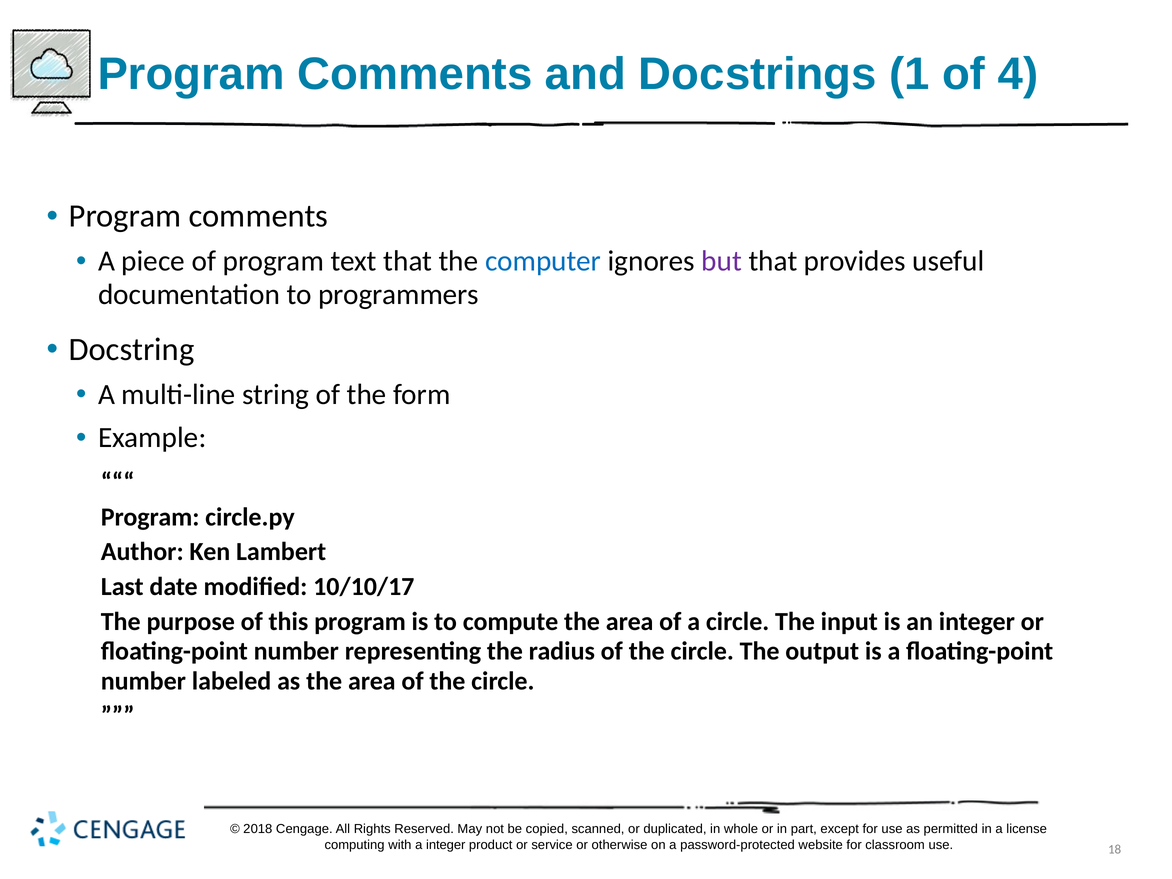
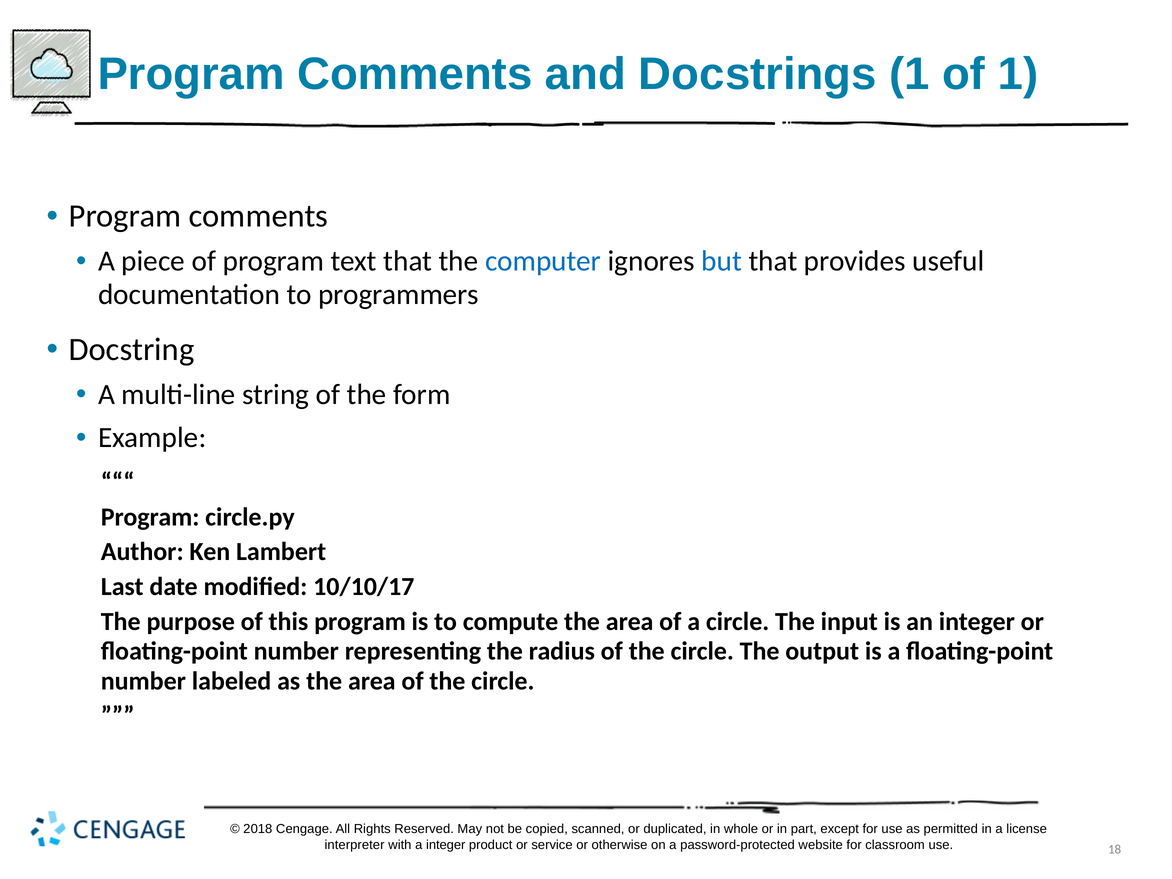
of 4: 4 -> 1 (1018, 74)
but colour: purple -> blue (722, 261)
computing: computing -> interpreter (355, 845)
